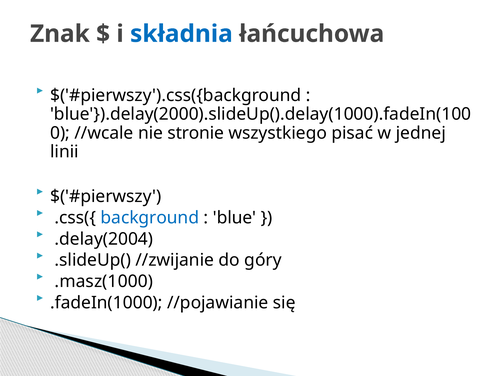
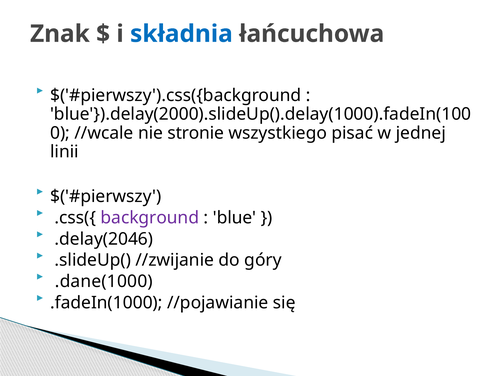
background colour: blue -> purple (150, 218)
.delay(2004: .delay(2004 -> .delay(2046 (104, 239)
.masz(1000: .masz(1000 -> .dane(1000 (104, 282)
